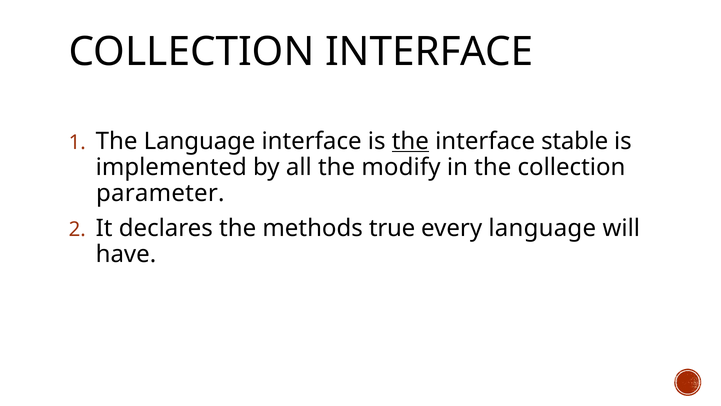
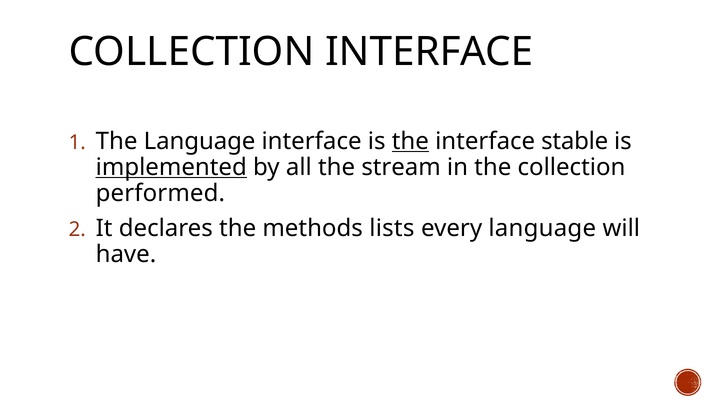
implemented underline: none -> present (171, 167)
modify: modify -> stream (401, 167)
parameter: parameter -> performed (160, 193)
true: true -> lists (392, 228)
